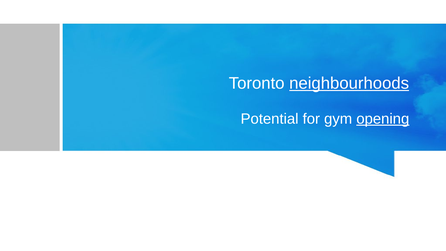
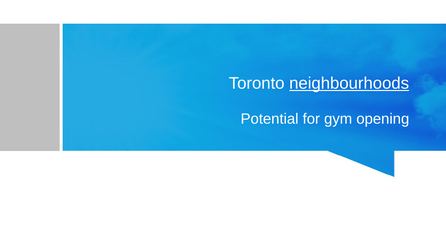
opening underline: present -> none (383, 119)
